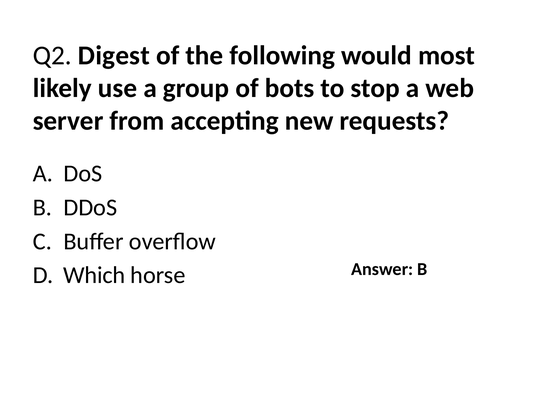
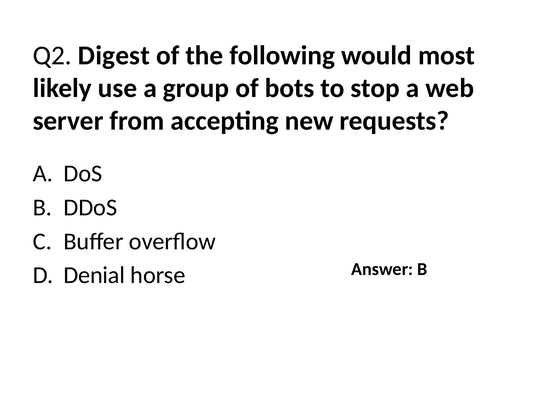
Which: Which -> Denial (94, 276)
